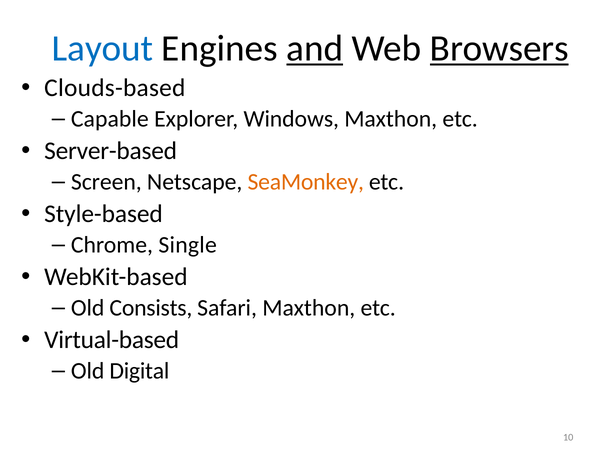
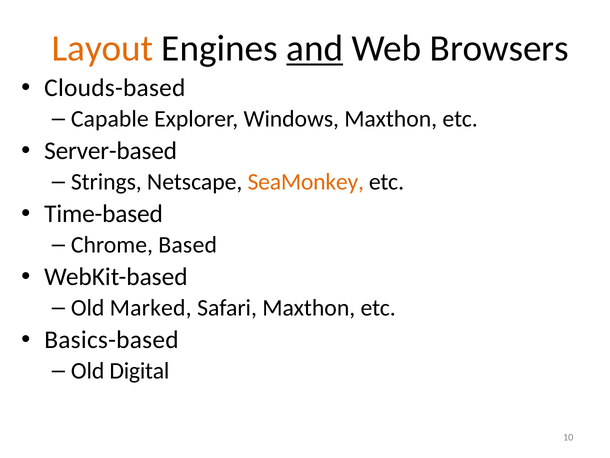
Layout colour: blue -> orange (102, 48)
Browsers underline: present -> none (499, 48)
Screen: Screen -> Strings (106, 182)
Style-based: Style-based -> Time-based (104, 213)
Single: Single -> Based (188, 245)
Consists: Consists -> Marked (151, 308)
Virtual-based: Virtual-based -> Basics-based (111, 339)
